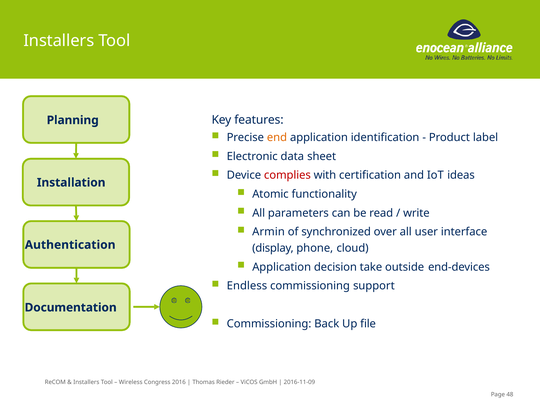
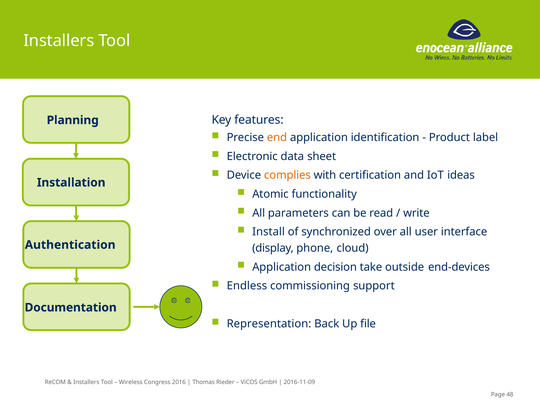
complies colour: red -> orange (287, 175)
Armin: Armin -> Install (269, 232)
Commissioning: Commissioning -> Representation (269, 324)
